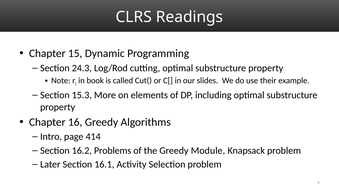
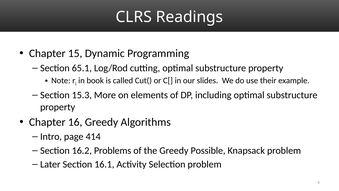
24.3: 24.3 -> 65.1 (82, 68)
Module: Module -> Possible (208, 150)
